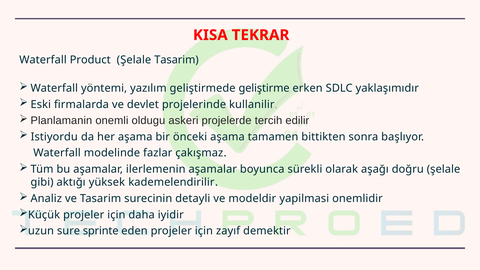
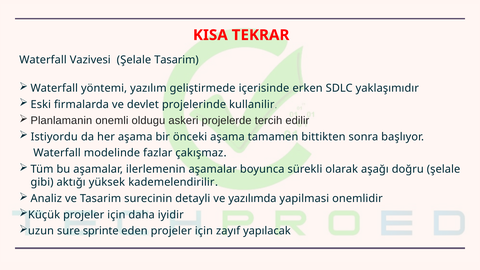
Product: Product -> Vazivesi (90, 60)
geliştirme: geliştirme -> içerisinde (264, 88)
modeldir: modeldir -> yazılımda (252, 199)
demektir: demektir -> yapılacak (267, 231)
